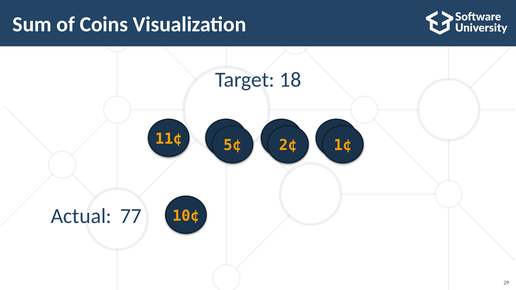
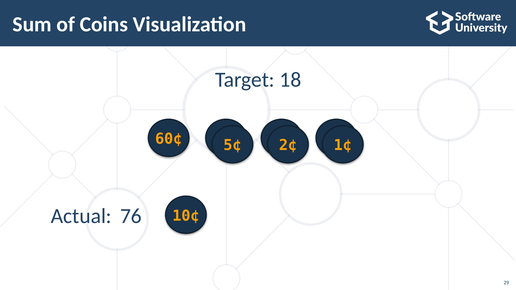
11¢: 11¢ -> 60¢ (169, 139)
77: 77 -> 76 (131, 216)
